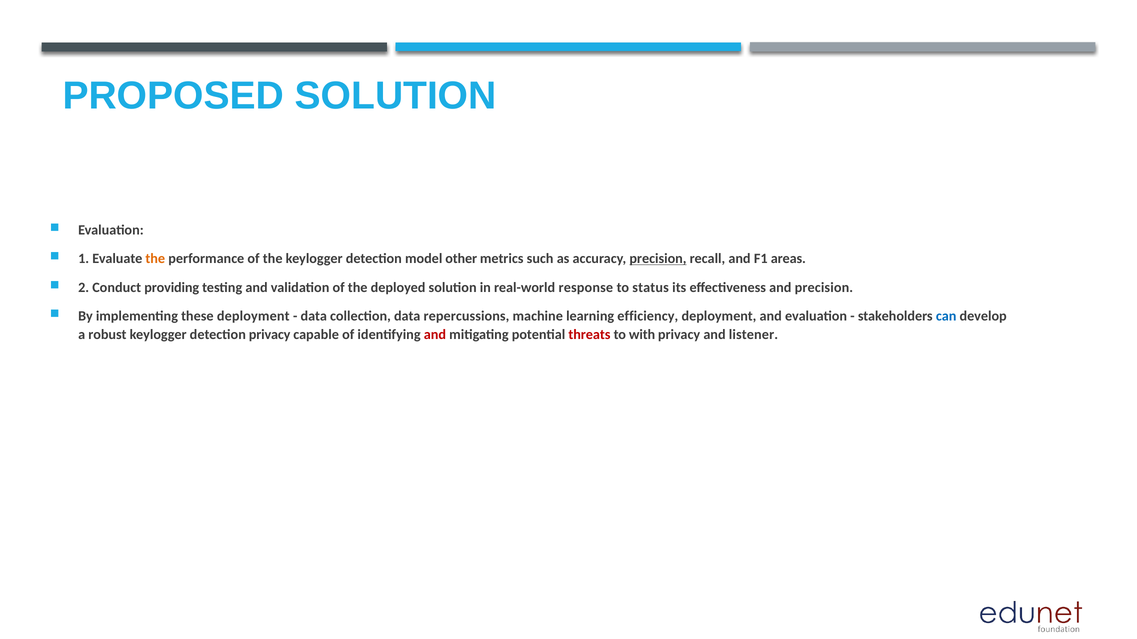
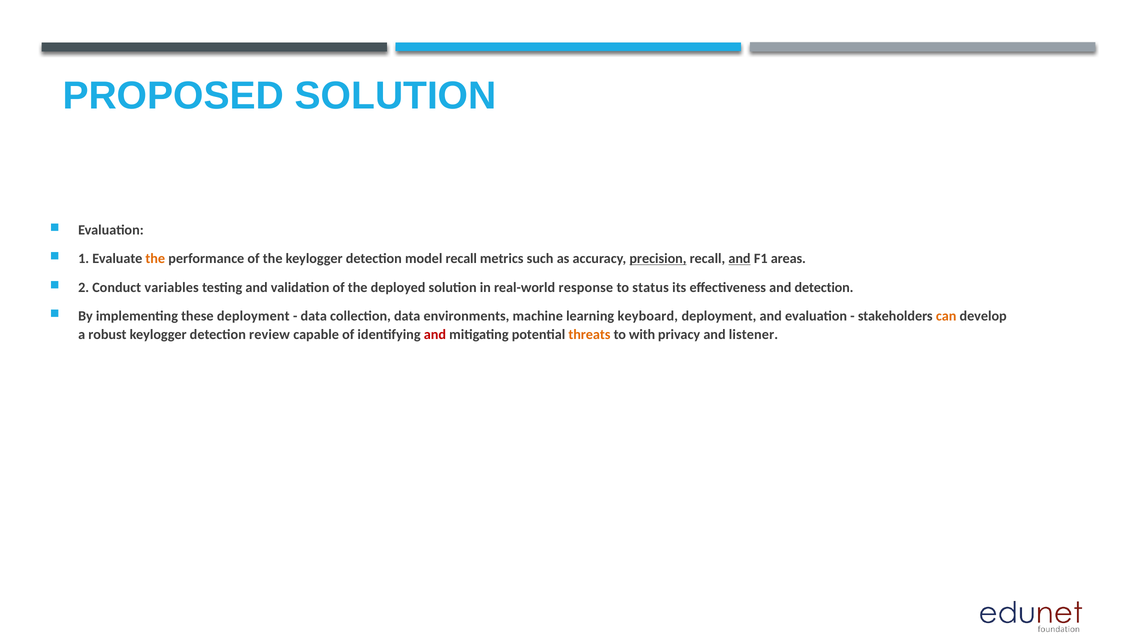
model other: other -> recall (461, 259)
and underline: none -> present (739, 259)
providing: providing -> variables (172, 288)
and precision: precision -> detection (824, 288)
repercussions: repercussions -> environments (466, 316)
efficiency: efficiency -> keyboard (648, 316)
can colour: blue -> orange (946, 316)
detection privacy: privacy -> review (269, 335)
threats colour: red -> orange (589, 335)
